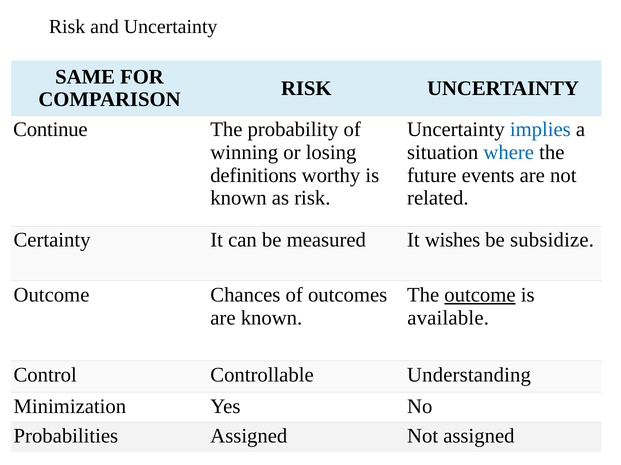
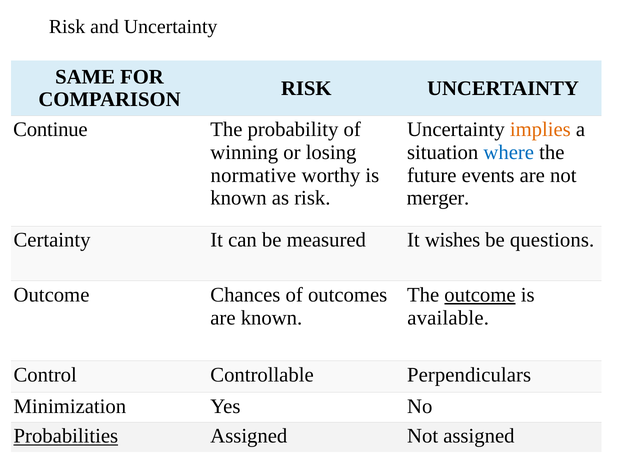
implies colour: blue -> orange (540, 130)
definitions: definitions -> normative (253, 176)
related: related -> merger (438, 198)
subsidize: subsidize -> questions (552, 240)
Understanding: Understanding -> Perpendiculars (469, 376)
Probabilities underline: none -> present (66, 437)
